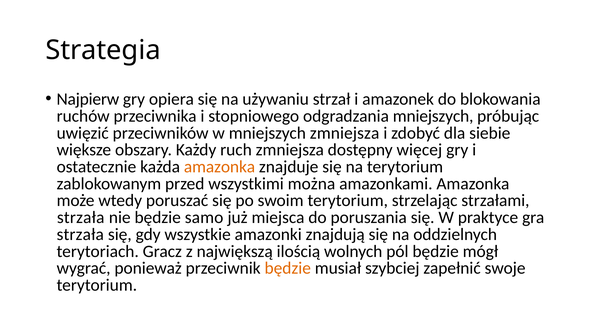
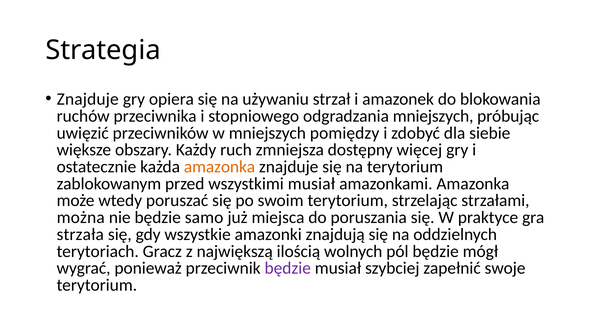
Najpierw: Najpierw -> Znajduje (88, 99)
mniejszych zmniejsza: zmniejsza -> pomiędzy (345, 133)
wszystkimi można: można -> musiał (311, 184)
strzała: strzała -> można (81, 218)
będzie colour: orange -> purple (288, 268)
